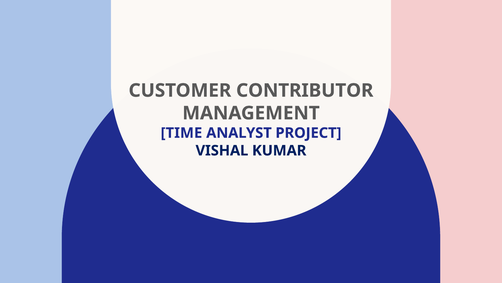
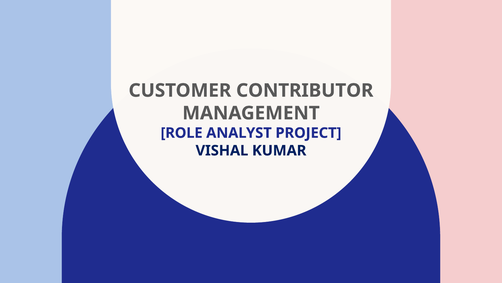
TIME: TIME -> ROLE (182, 133)
